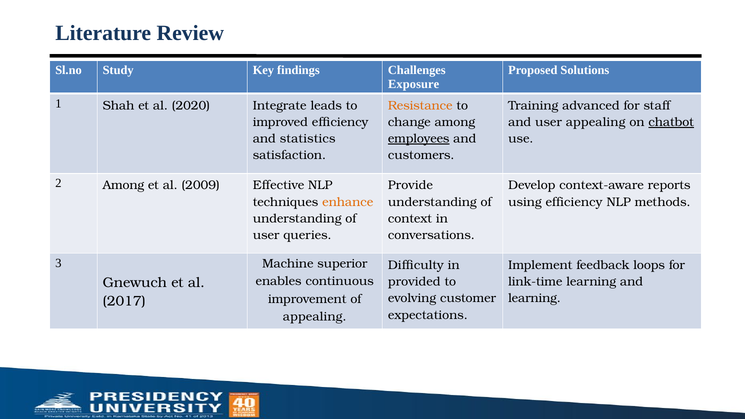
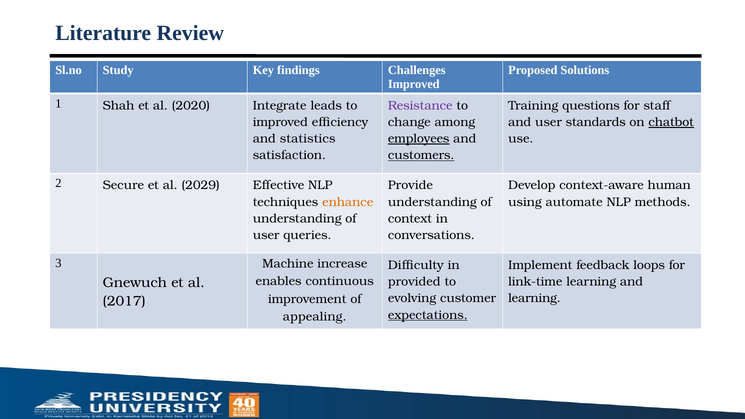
Exposure: Exposure -> Improved (414, 84)
Resistance colour: orange -> purple (420, 106)
advanced: advanced -> questions (591, 106)
user appealing: appealing -> standards (596, 122)
customers underline: none -> present (421, 155)
2 Among: Among -> Secure (123, 185)
2009: 2009 -> 2029 (201, 185)
reports: reports -> human (669, 185)
using efficiency: efficiency -> automate (574, 202)
superior: superior -> increase (342, 264)
expectations underline: none -> present (428, 315)
